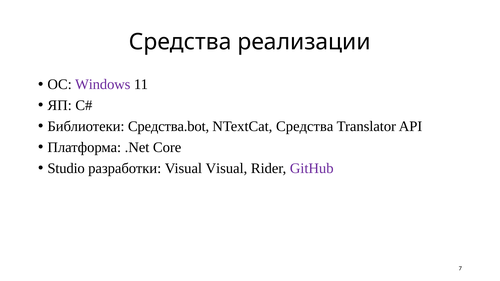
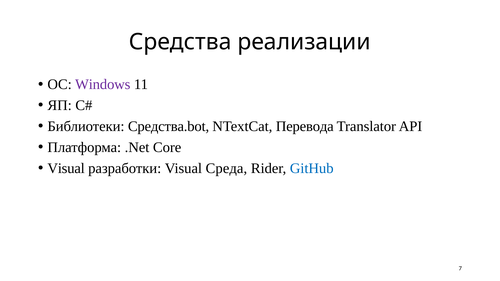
NTextCat Средства: Средства -> Перевода (305, 126)
Studio: Studio -> Visual (66, 168)
Visual Visual: Visual -> Среда (226, 168)
GitHub colour: purple -> blue (312, 168)
